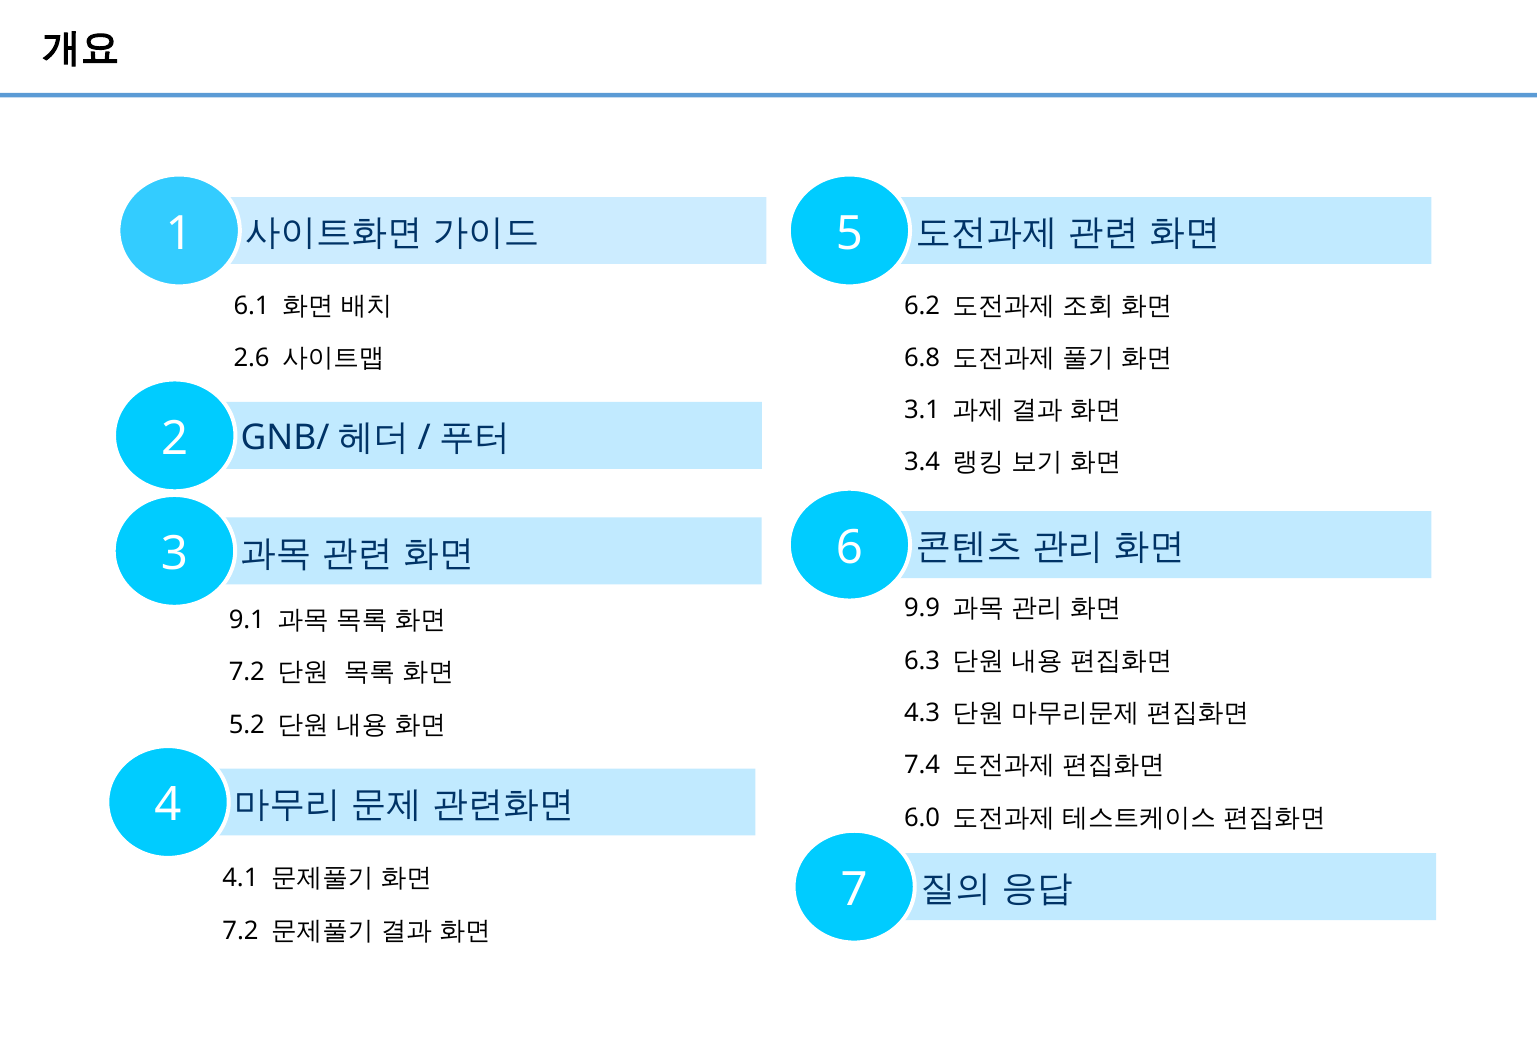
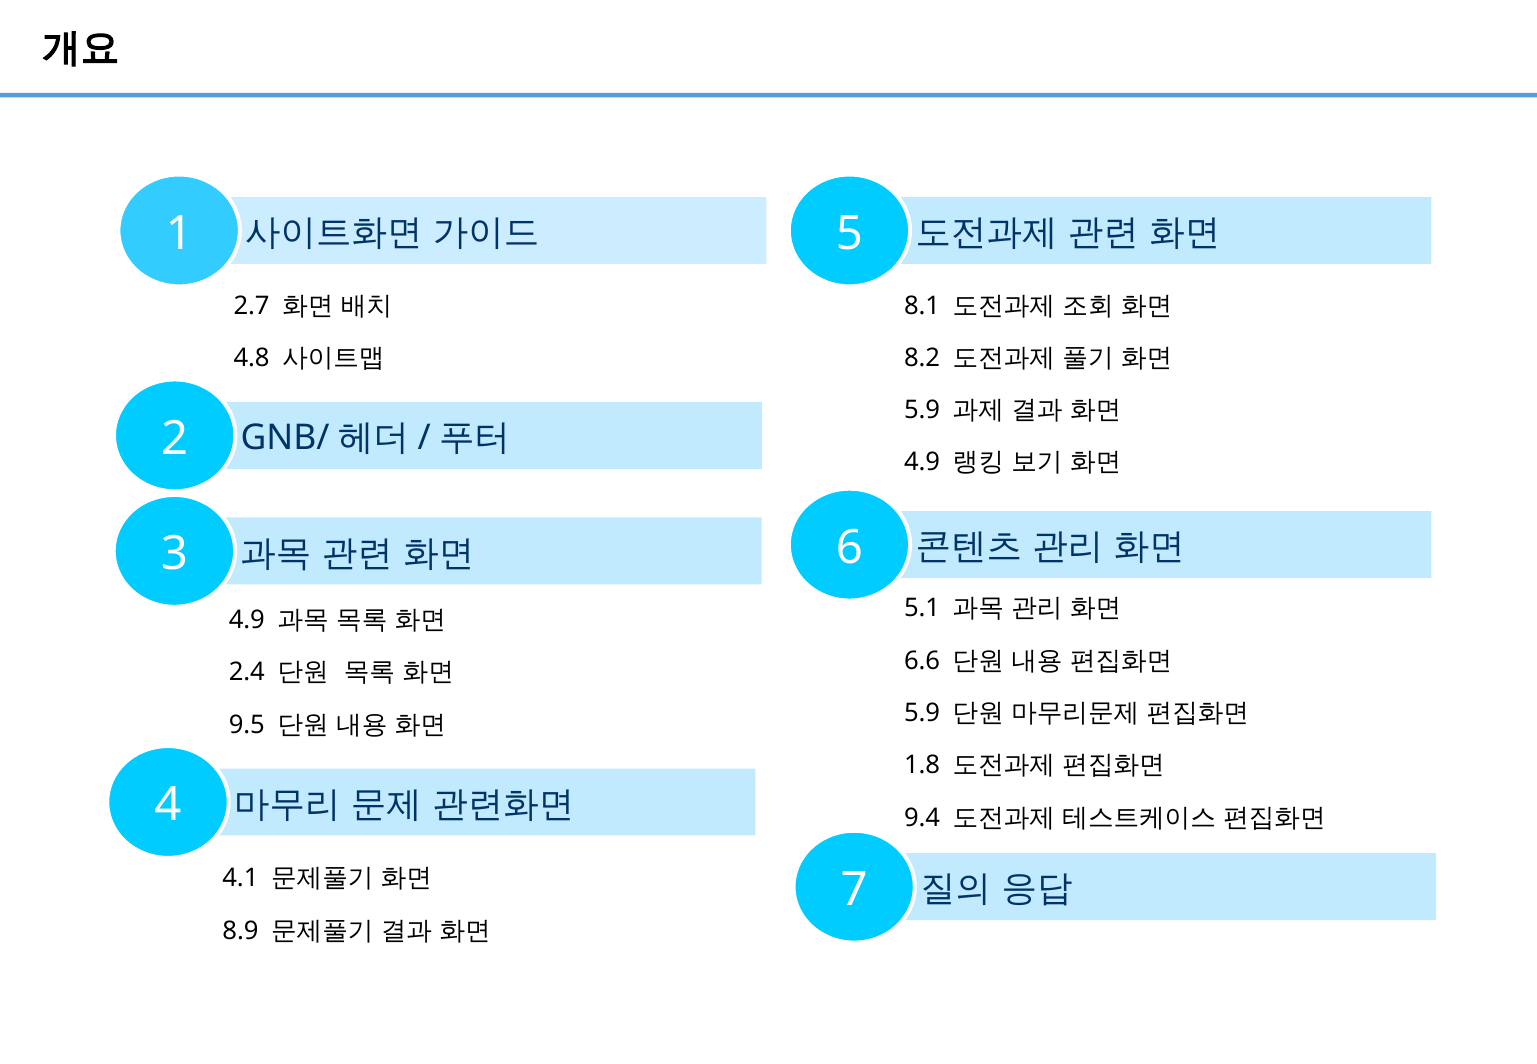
6.1: 6.1 -> 2.7 (252, 306)
6.2: 6.2 -> 8.1 (922, 306)
2.6: 2.6 -> 4.8 (252, 358)
6.8: 6.8 -> 8.2 (922, 358)
3.1: 3.1 -> 5.9 (922, 410)
3.4: 3.4 -> 4.9 (922, 463)
9.9: 9.9 -> 5.1 (922, 609)
9.1: 9.1 -> 4.9 (247, 620)
6.3: 6.3 -> 6.6 (922, 661)
7.2: 7.2 -> 2.4 (247, 672)
4.3: 4.3 -> 5.9 (922, 713)
5.2: 5.2 -> 9.5 (247, 725)
7.4: 7.4 -> 1.8 (922, 765)
6.0: 6.0 -> 9.4 (922, 818)
7.2: 7.2 -> 8.9 (240, 931)
